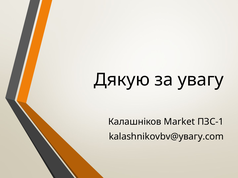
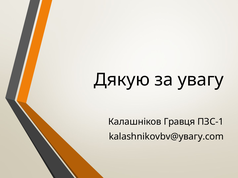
Market: Market -> Гравця (179, 122)
